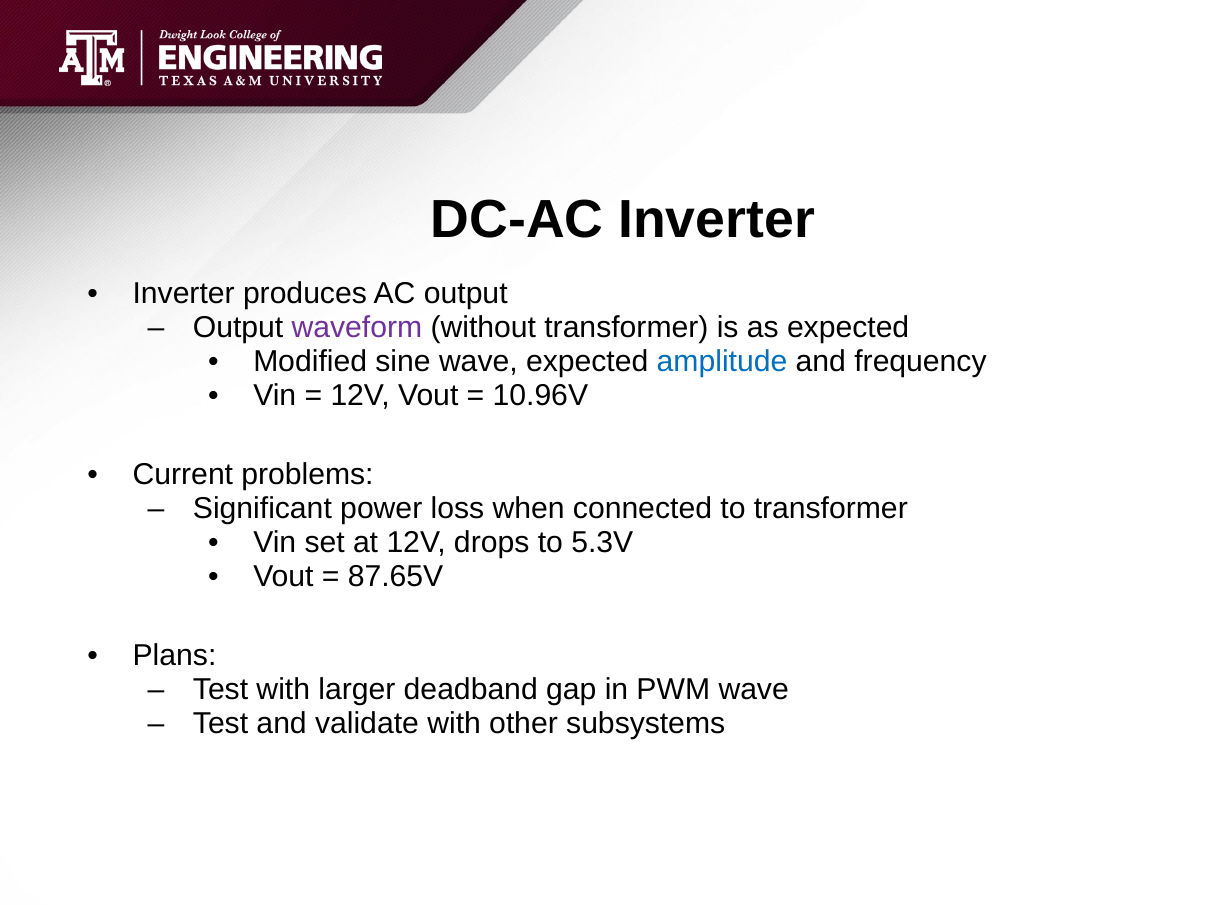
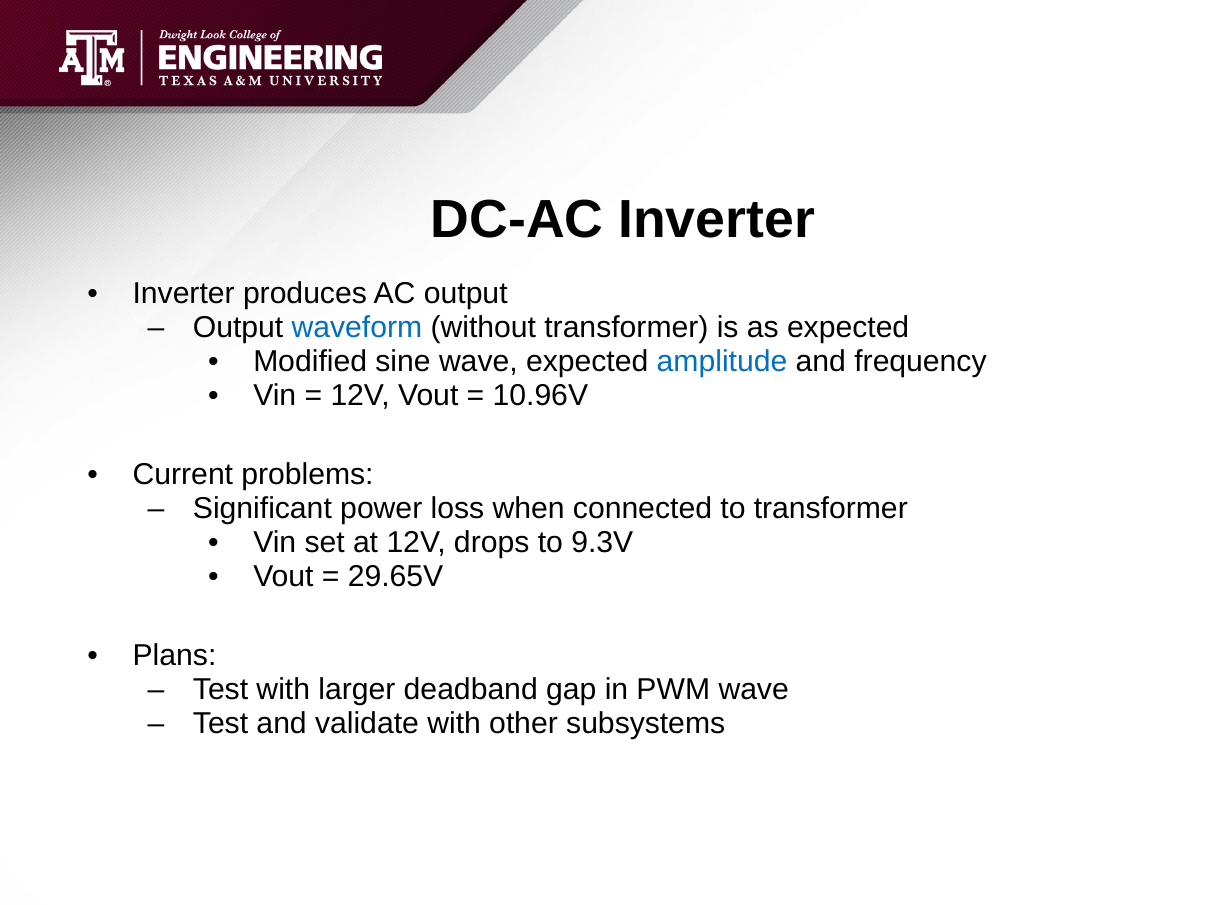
waveform colour: purple -> blue (357, 327)
5.3V: 5.3V -> 9.3V (602, 542)
87.65V: 87.65V -> 29.65V (396, 576)
